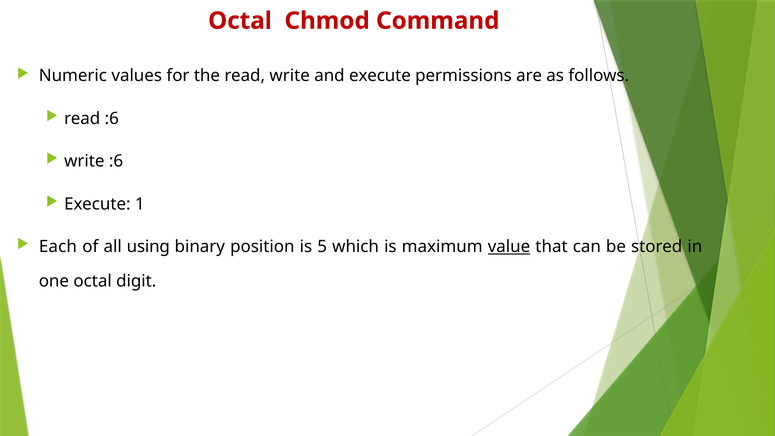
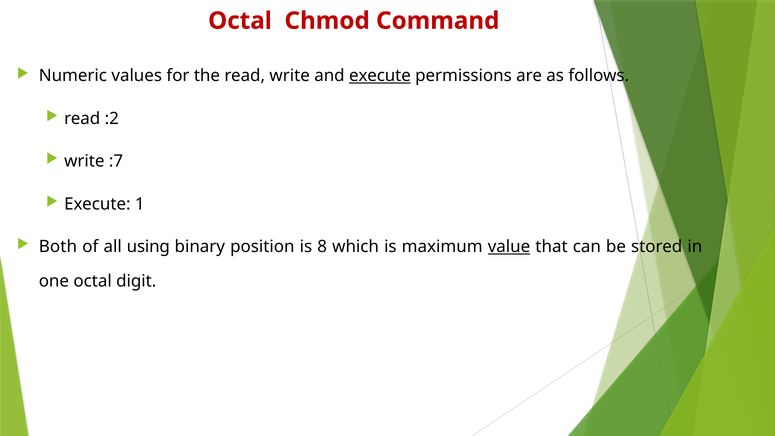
execute underline: none -> present (380, 76)
read :6: :6 -> :2 (112, 119)
write :6: :6 -> :7 (116, 161)
Each: Each -> Both (58, 247)
5: 5 -> 8 (322, 247)
